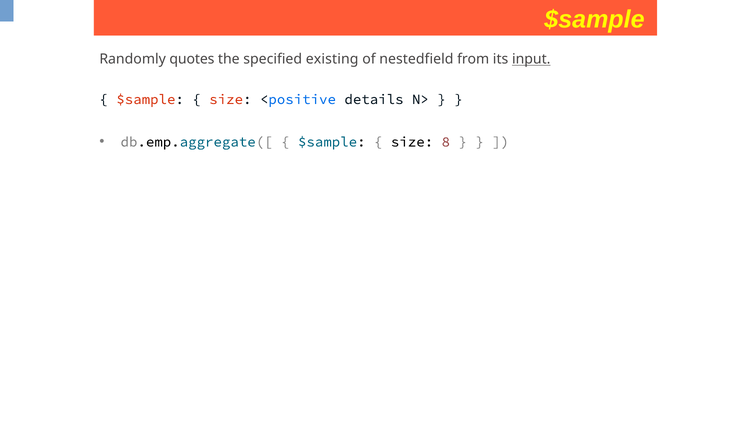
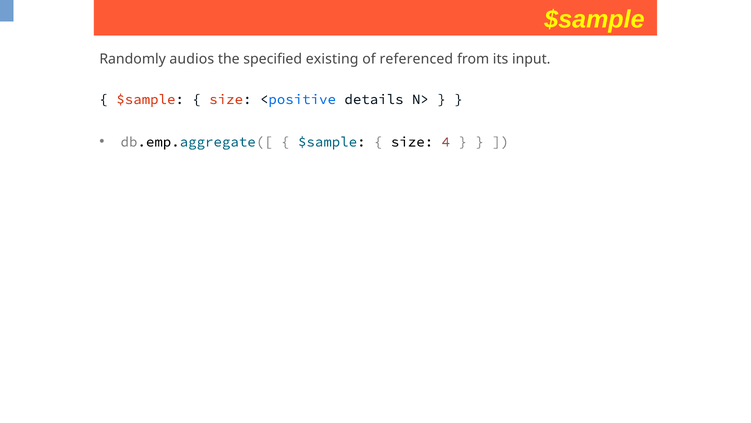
quotes: quotes -> audios (192, 59)
nestedfield: nestedfield -> referenced (416, 59)
input underline: present -> none (531, 59)
8: 8 -> 4 (446, 142)
